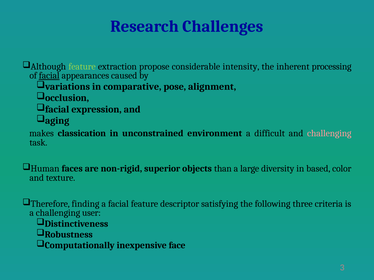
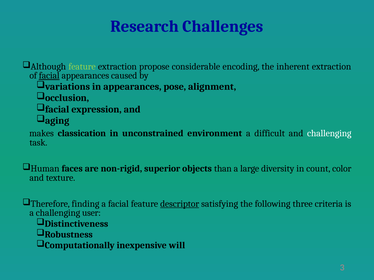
intensity: intensity -> encoding (241, 67)
inherent processing: processing -> extraction (332, 67)
in comparative: comparative -> appearances (132, 87)
challenging colour: pink -> white (329, 134)
based: based -> count (318, 169)
descriptor underline: none -> present (180, 204)
face: face -> will (177, 246)
